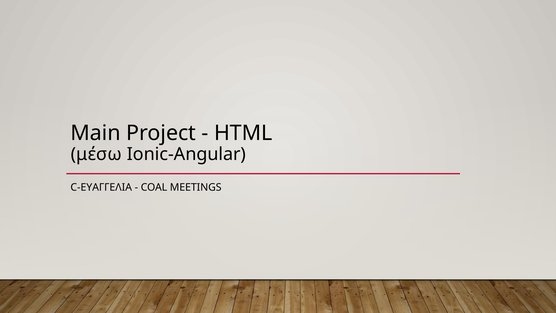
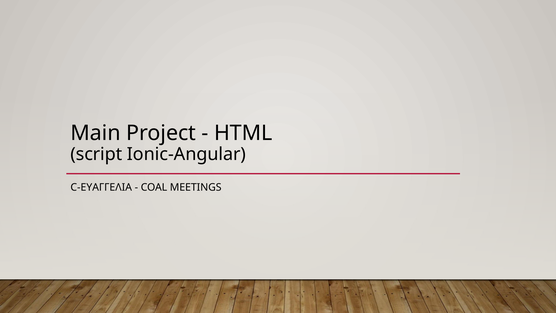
μέσω: μέσω -> script (96, 154)
